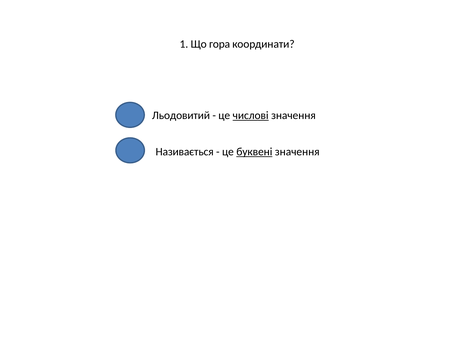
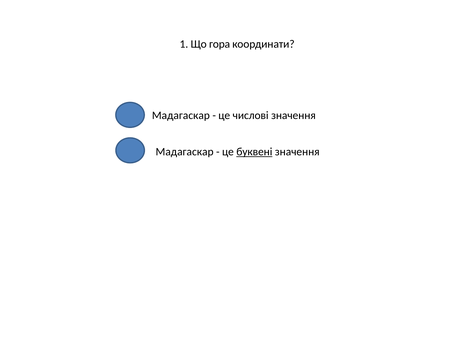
Льодовитий: Льодовитий -> Мадагаскар (181, 115)
числові underline: present -> none (251, 115)
Називається: Називається -> Мадагаскар (185, 152)
